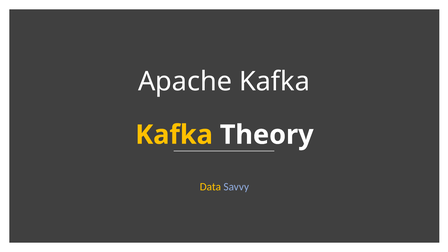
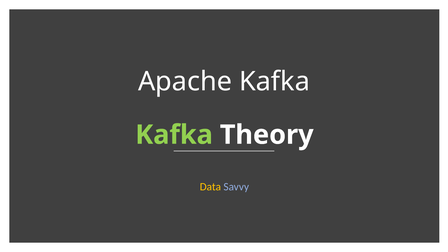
Kafka colour: yellow -> light green (174, 135)
